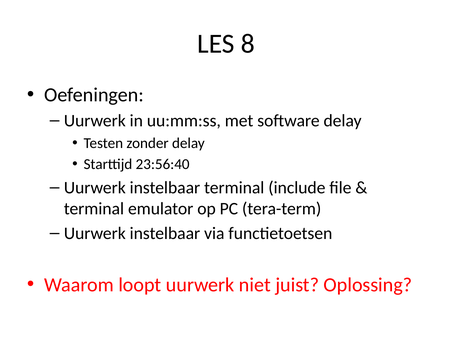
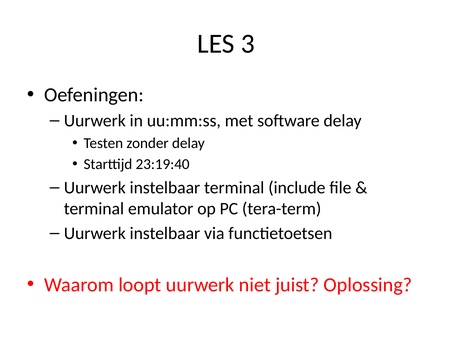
8: 8 -> 3 (248, 44)
23:56:40: 23:56:40 -> 23:19:40 (163, 164)
